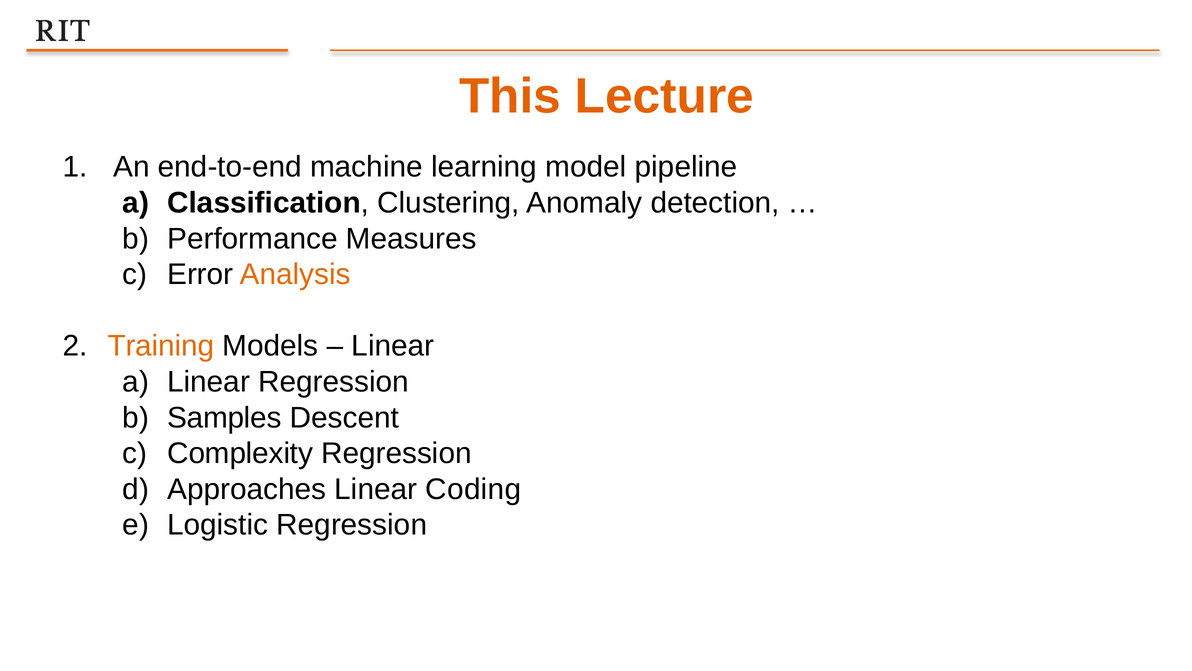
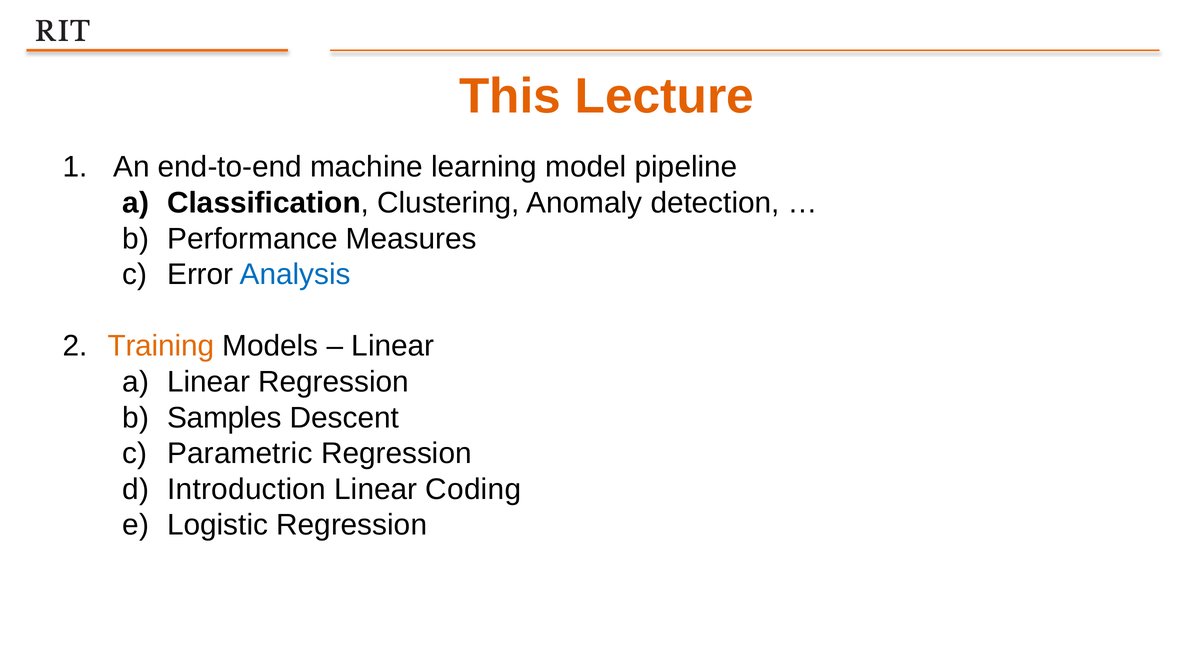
Analysis colour: orange -> blue (295, 274)
Complexity: Complexity -> Parametric (240, 453)
Approaches: Approaches -> Introduction (247, 489)
